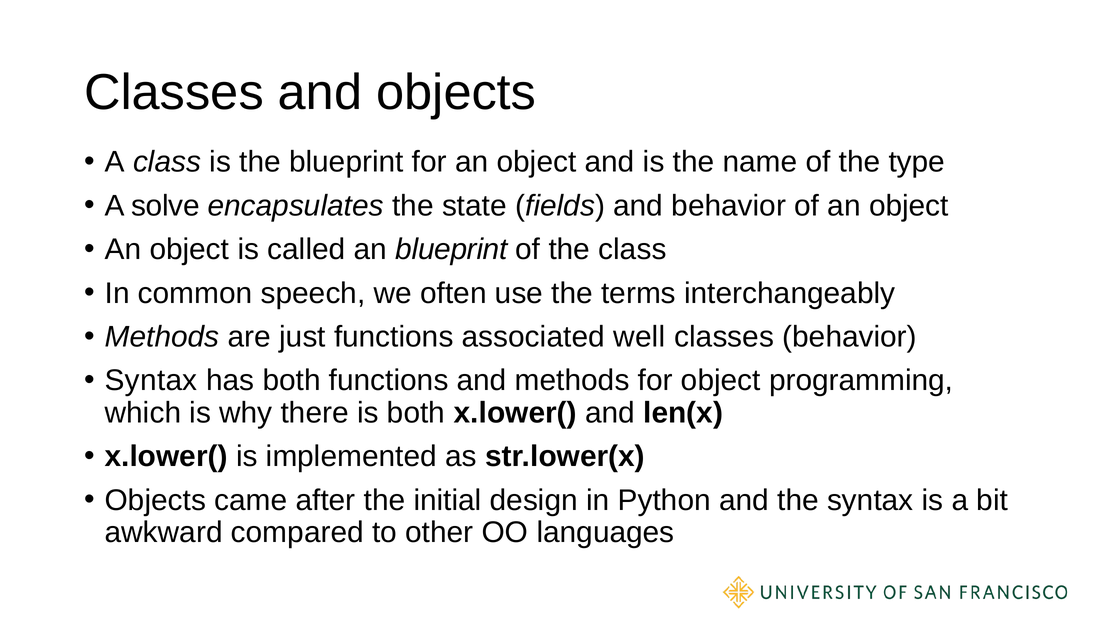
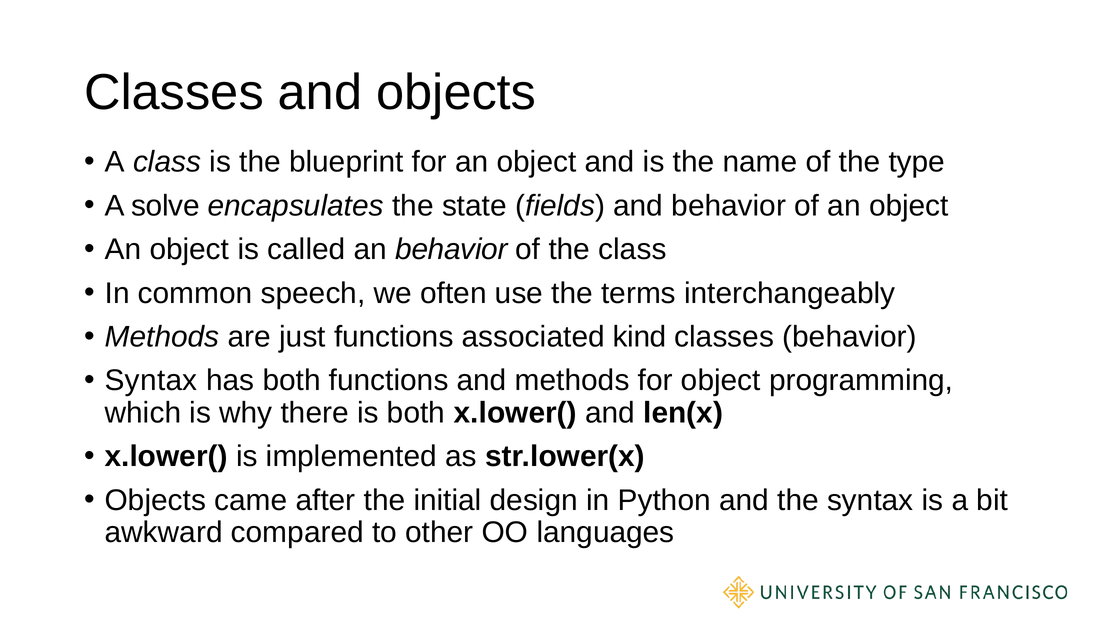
an blueprint: blueprint -> behavior (451, 250)
well: well -> kind (640, 337)
